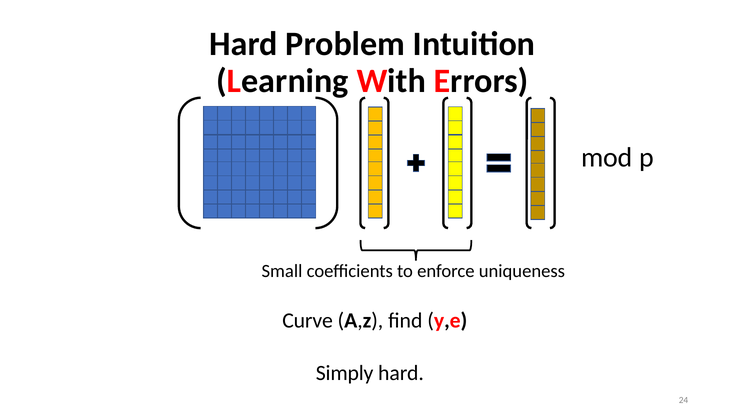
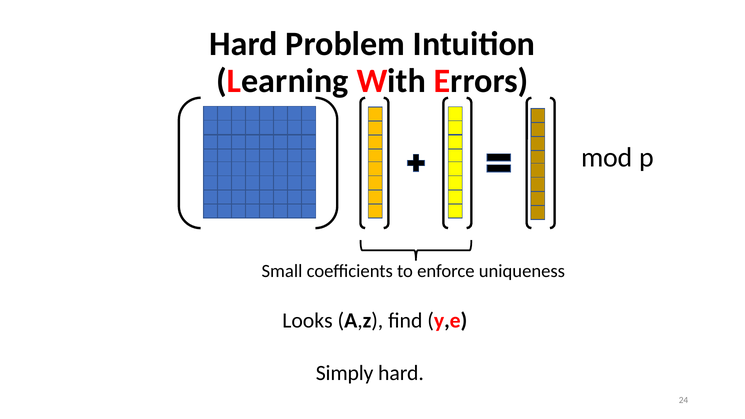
Curve: Curve -> Looks (307, 321)
